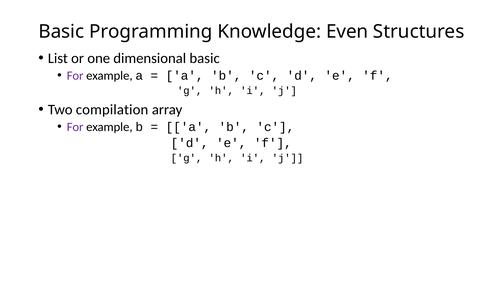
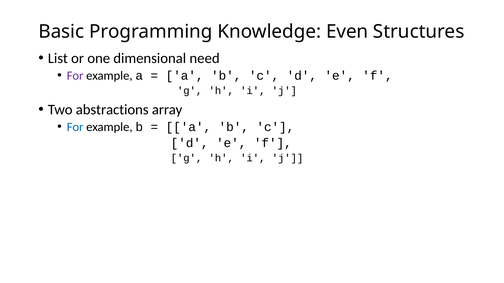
dimensional basic: basic -> need (205, 58)
compilation: compilation -> abstractions (112, 110)
For colour: purple -> blue (75, 127)
